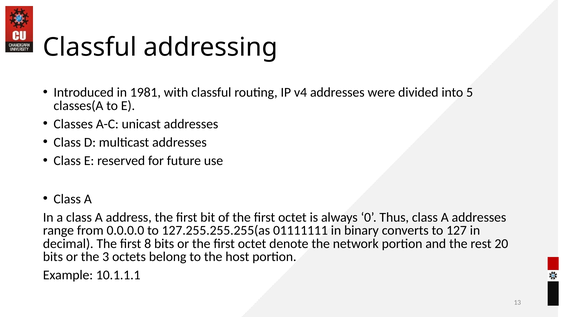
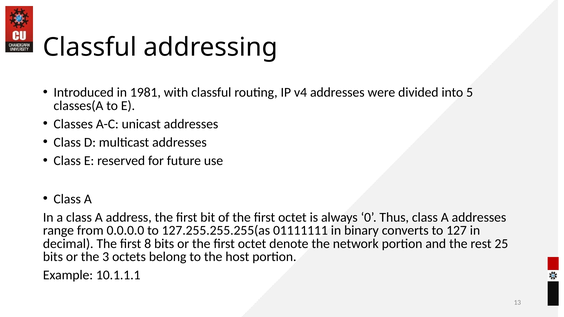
20: 20 -> 25 (501, 244)
